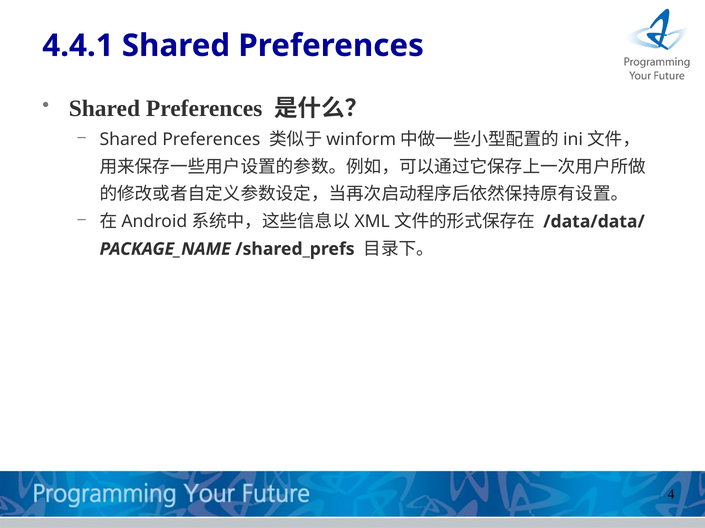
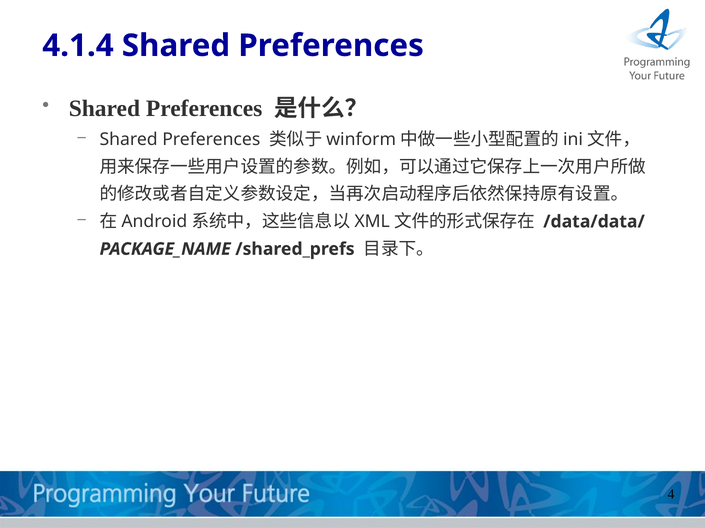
4.4.1: 4.4.1 -> 4.1.4 (78, 46)
